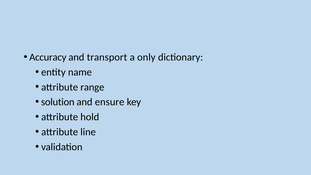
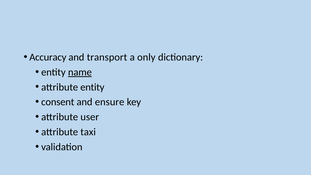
name underline: none -> present (80, 72)
attribute range: range -> entity (92, 87)
solution: solution -> consent (58, 102)
hold: hold -> user (90, 117)
line: line -> taxi (88, 132)
